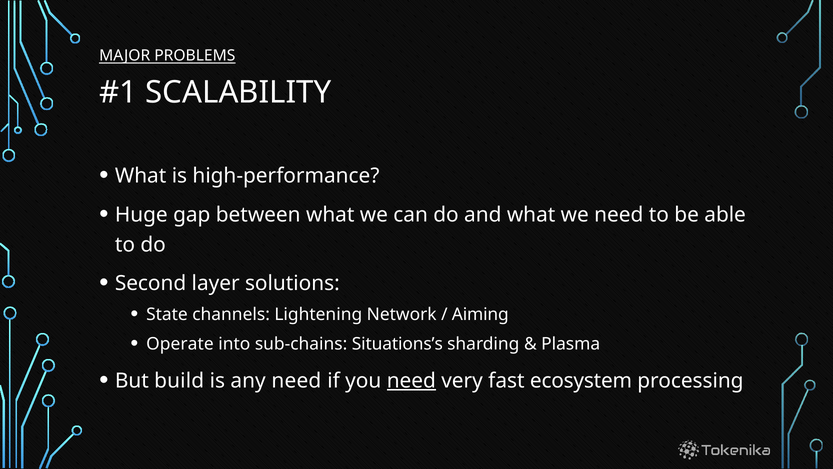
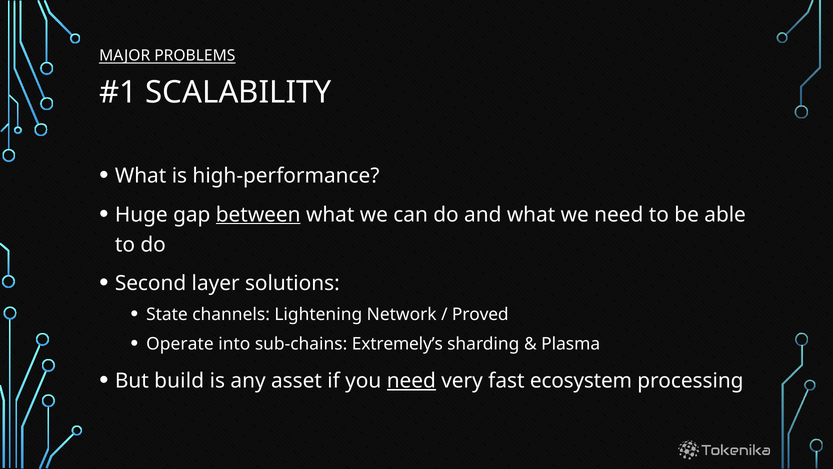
between underline: none -> present (258, 214)
Aiming: Aiming -> Proved (480, 314)
Situations’s: Situations’s -> Extremely’s (397, 344)
any need: need -> asset (296, 380)
